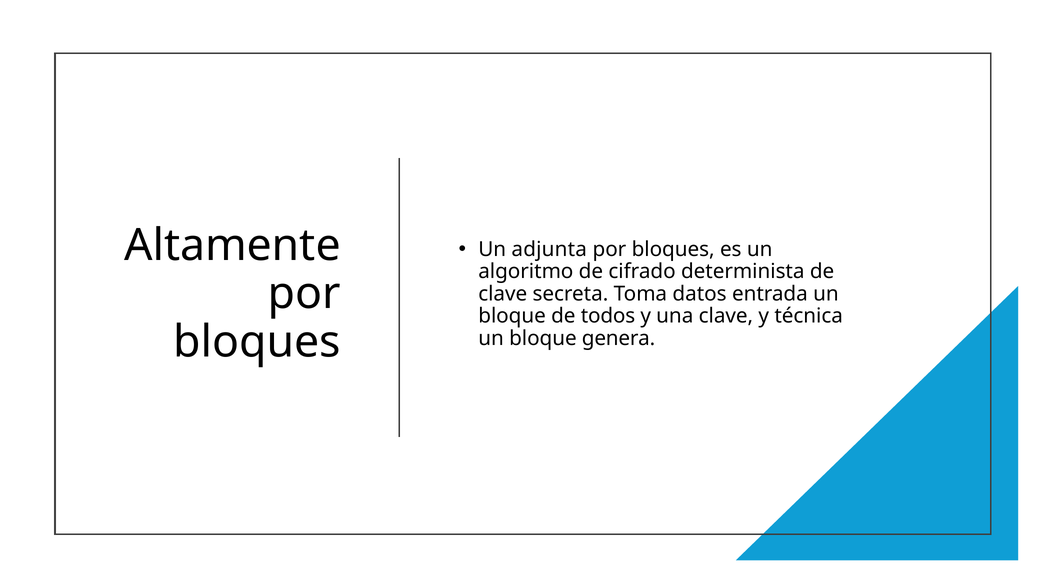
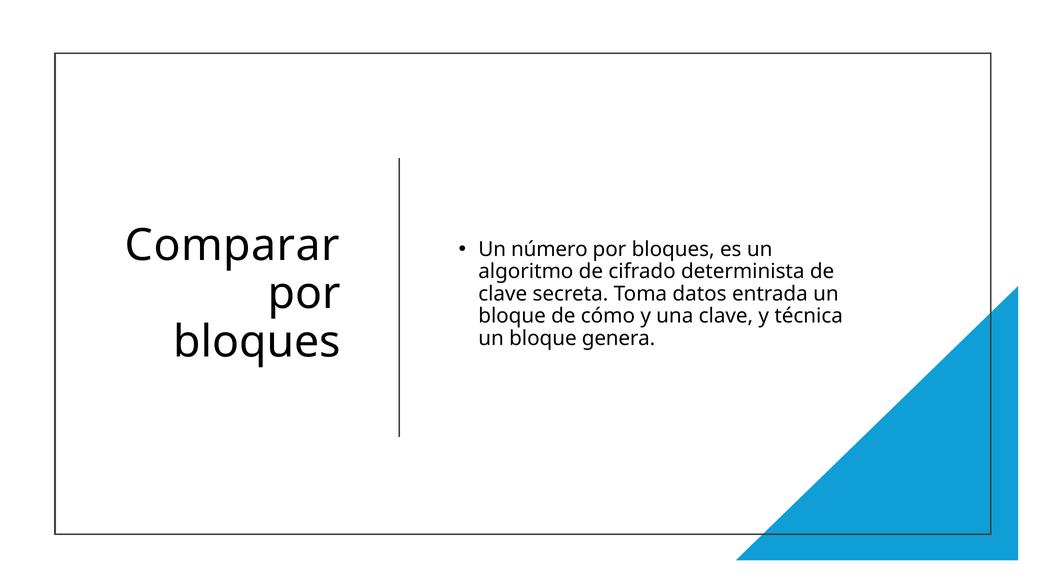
Altamente: Altamente -> Comparar (232, 246)
adjunta: adjunta -> número (549, 249)
todos: todos -> cómo (608, 316)
